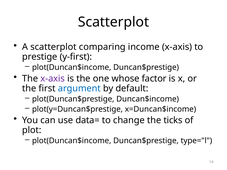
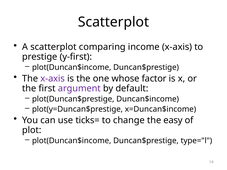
argument colour: blue -> purple (79, 89)
data=: data= -> ticks= (88, 120)
ticks: ticks -> easy (173, 120)
